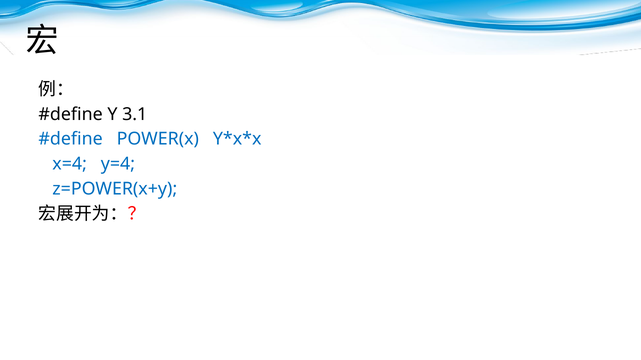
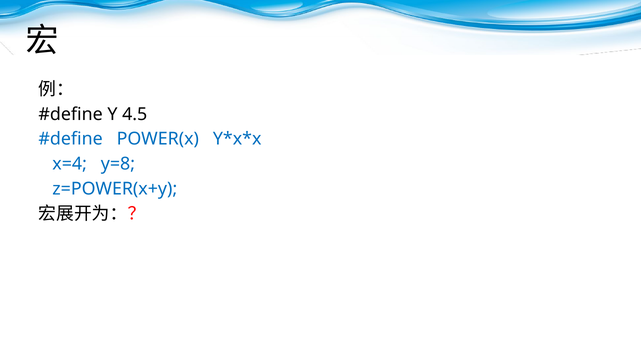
3.1: 3.1 -> 4.5 (135, 114)
y=4: y=4 -> y=8 (118, 164)
